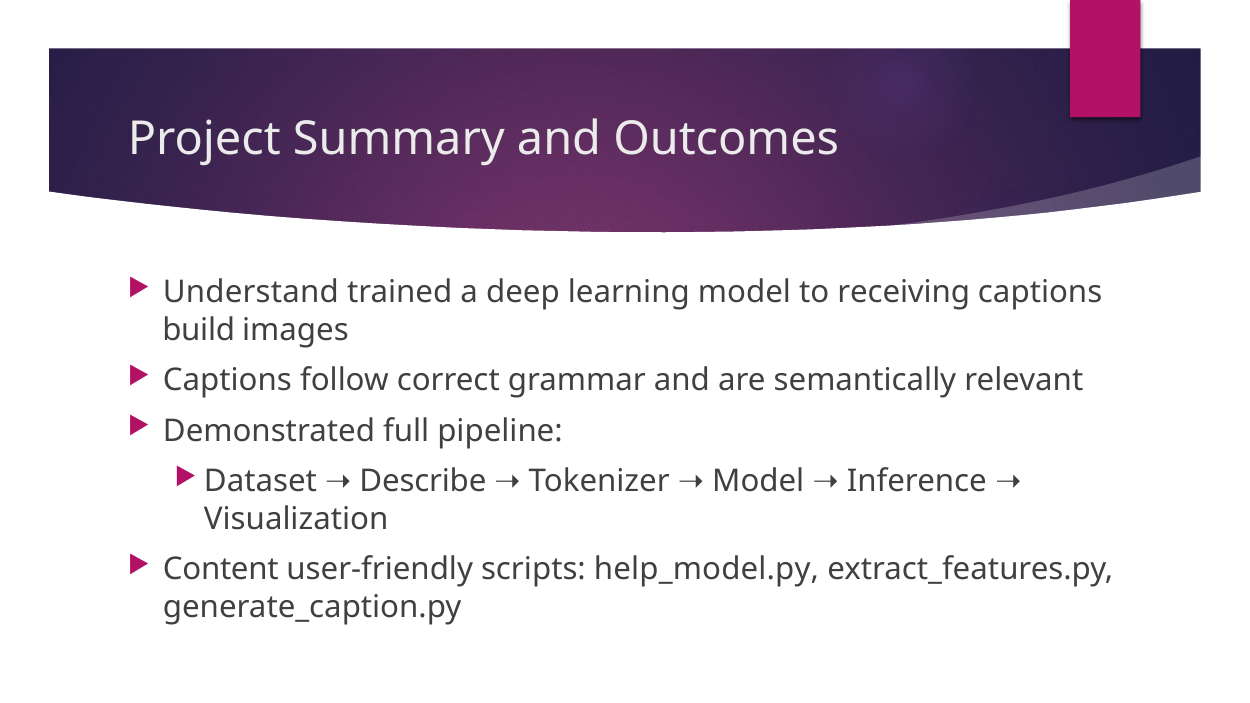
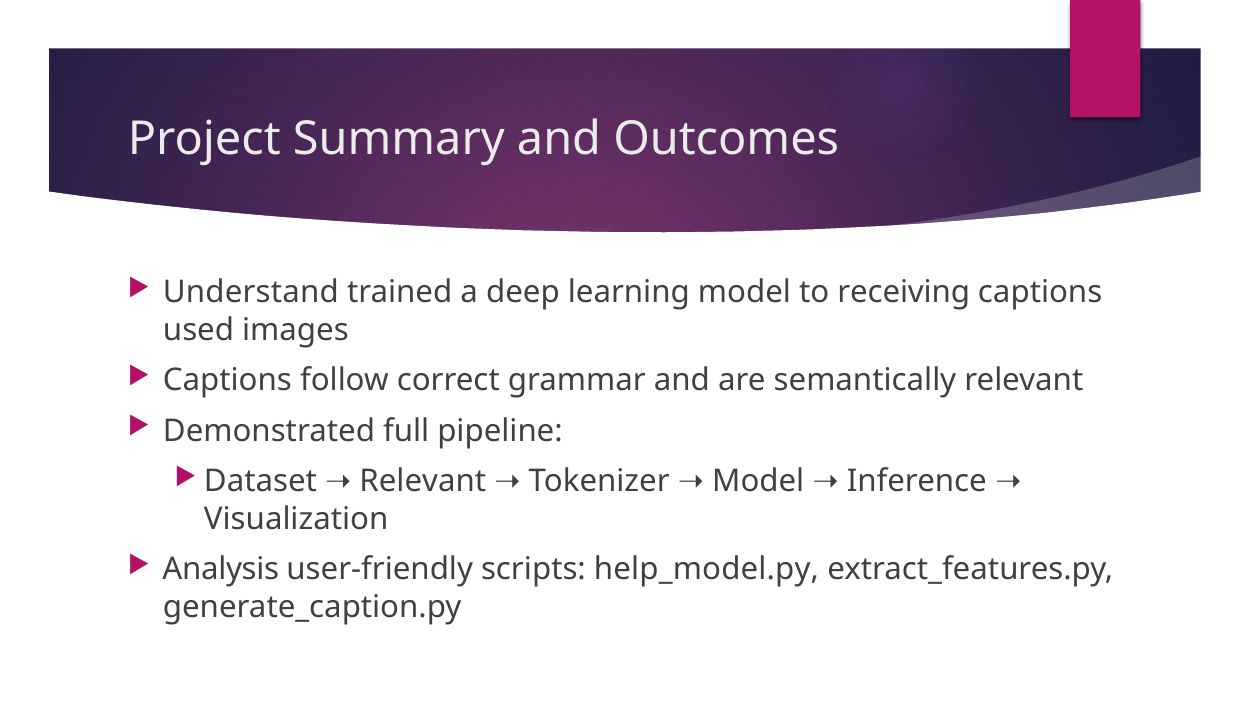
build: build -> used (199, 330)
Dataset Describe: Describe -> Relevant (423, 482)
Content: Content -> Analysis (221, 570)
